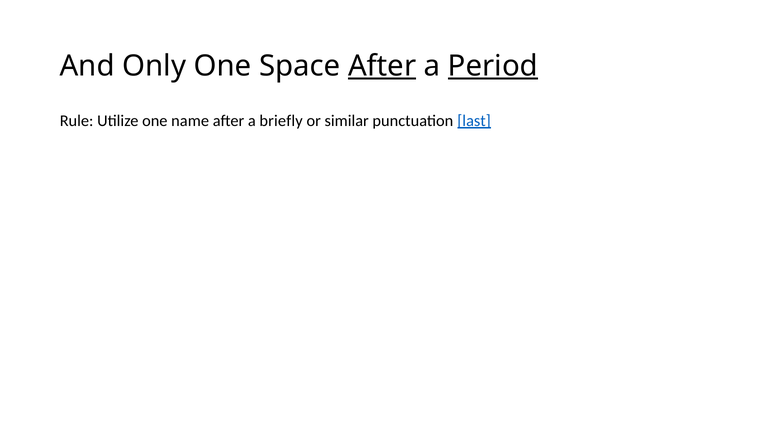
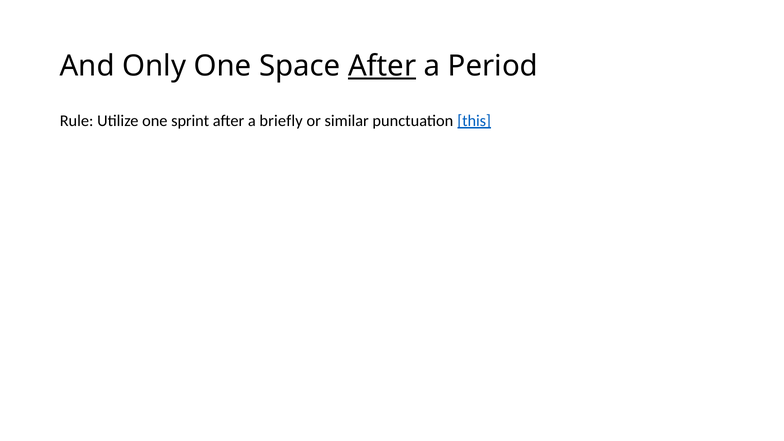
Period underline: present -> none (493, 66)
name: name -> sprint (190, 121)
last: last -> this (474, 121)
